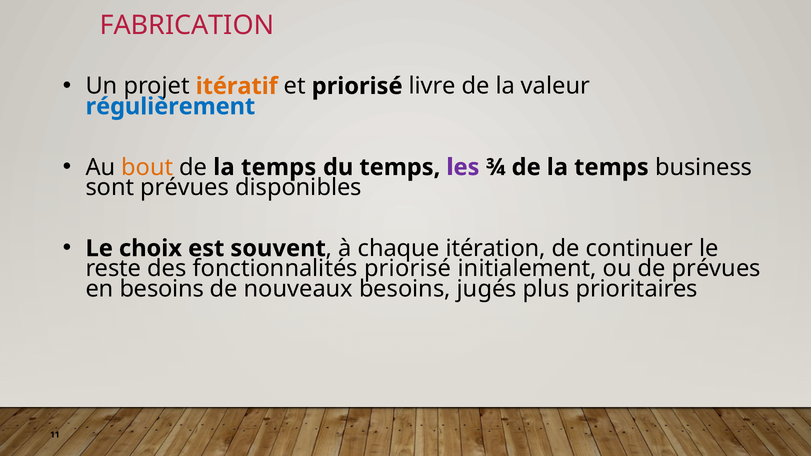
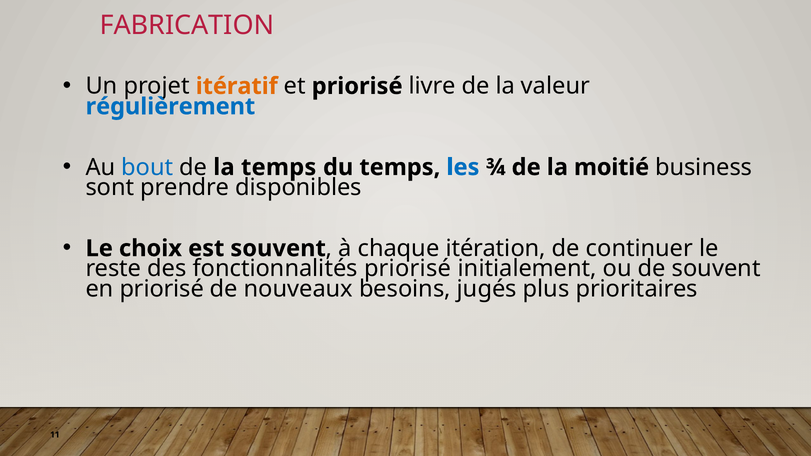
bout colour: orange -> blue (147, 167)
les colour: purple -> blue (463, 167)
¾ de la temps: temps -> moitié (612, 167)
sont prévues: prévues -> prendre (185, 188)
de prévues: prévues -> souvent (716, 269)
en besoins: besoins -> priorisé (162, 289)
